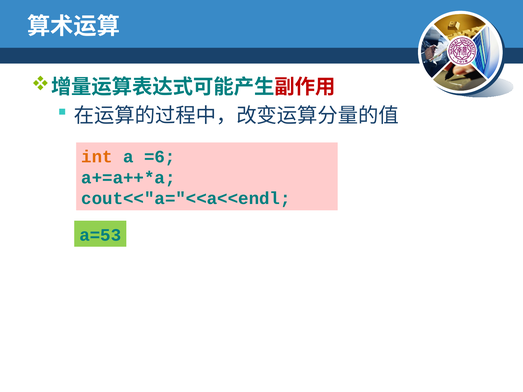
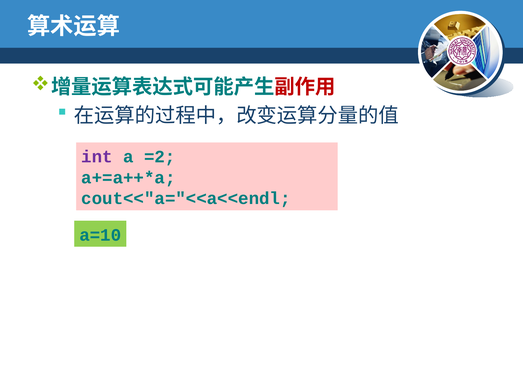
int colour: orange -> purple (97, 157)
=6: =6 -> =2 (160, 157)
a=53: a=53 -> a=10 (100, 235)
